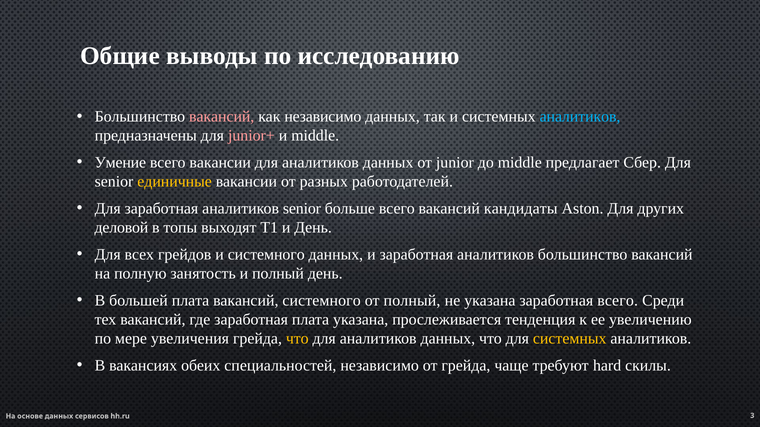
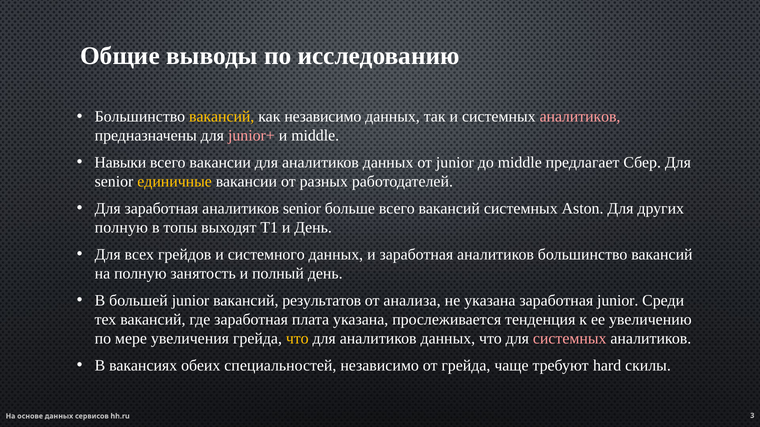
вакансий colour: pink -> yellow (222, 117)
аналитиков colour: light blue -> pink (580, 117)
Умение: Умение -> Навыки (120, 163)
вакансий кандидаты: кандидаты -> системных (521, 209)
деловой: деловой -> полную (121, 228)
большей плата: плата -> junior (191, 301)
вакансий системного: системного -> результатов (322, 301)
от полный: полный -> анализа (412, 301)
заработная всего: всего -> junior (618, 301)
системных colour: yellow -> pink (570, 339)
